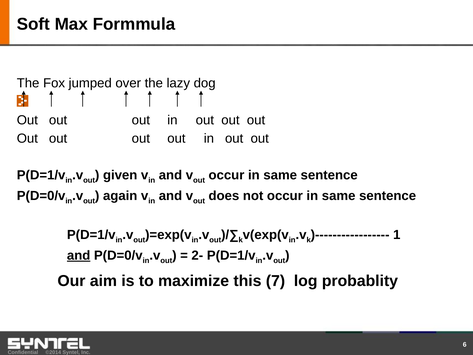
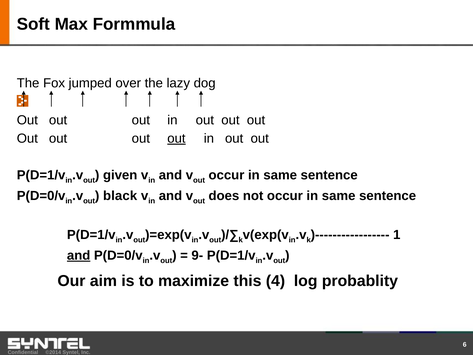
out underline: none -> present (176, 138)
again: again -> black (120, 196)
2-: 2- -> 9- (197, 255)
7: 7 -> 4 (275, 281)
